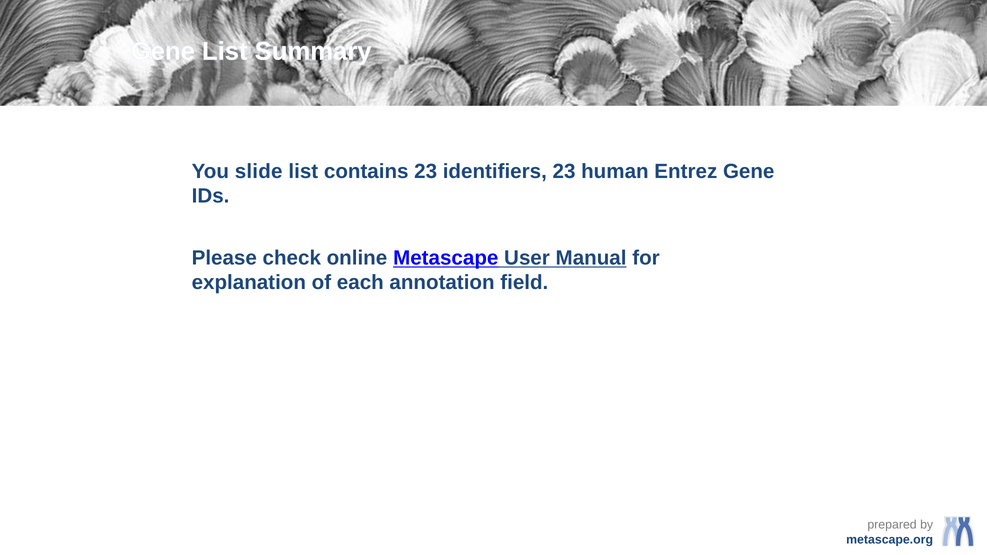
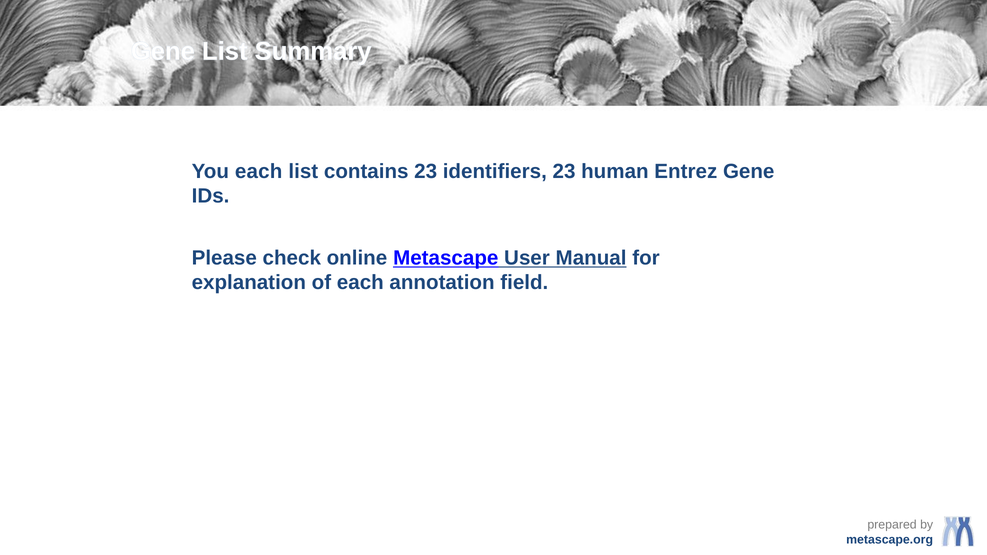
You slide: slide -> each (259, 171)
